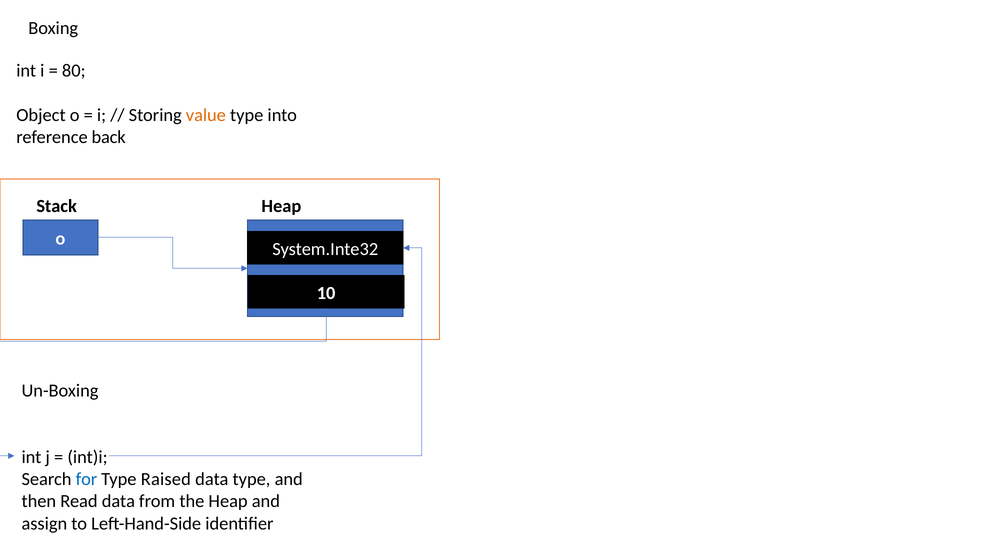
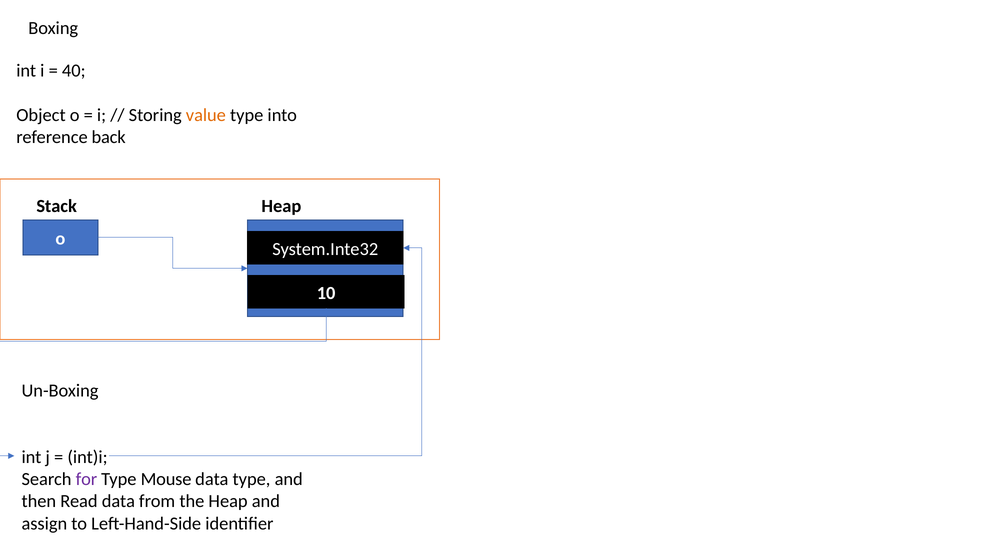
80: 80 -> 40 (74, 71)
for colour: blue -> purple (86, 479)
Raised: Raised -> Mouse (166, 479)
